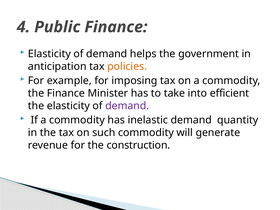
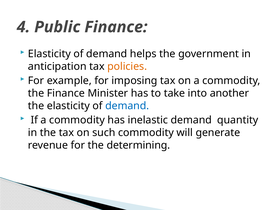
efficient: efficient -> another (229, 93)
demand colour: purple -> blue (127, 106)
construction: construction -> determining (138, 145)
